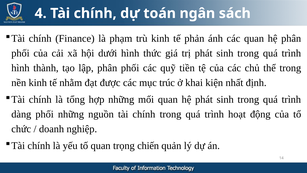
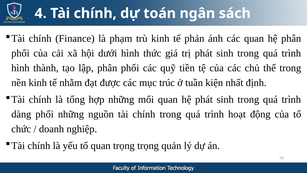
khai: khai -> tuần (194, 83)
trọng chiến: chiến -> trọng (148, 145)
